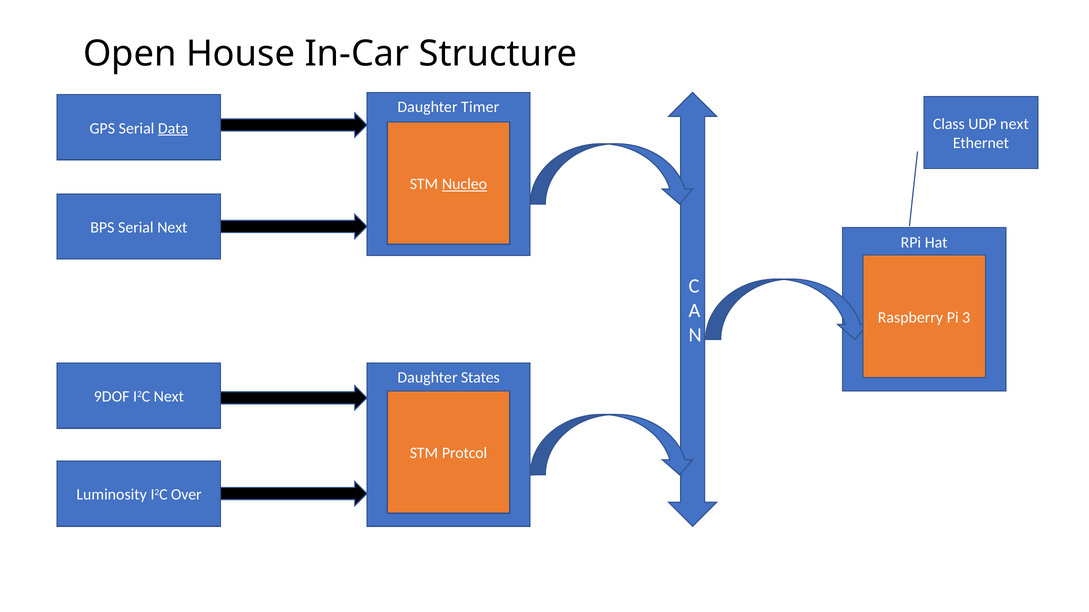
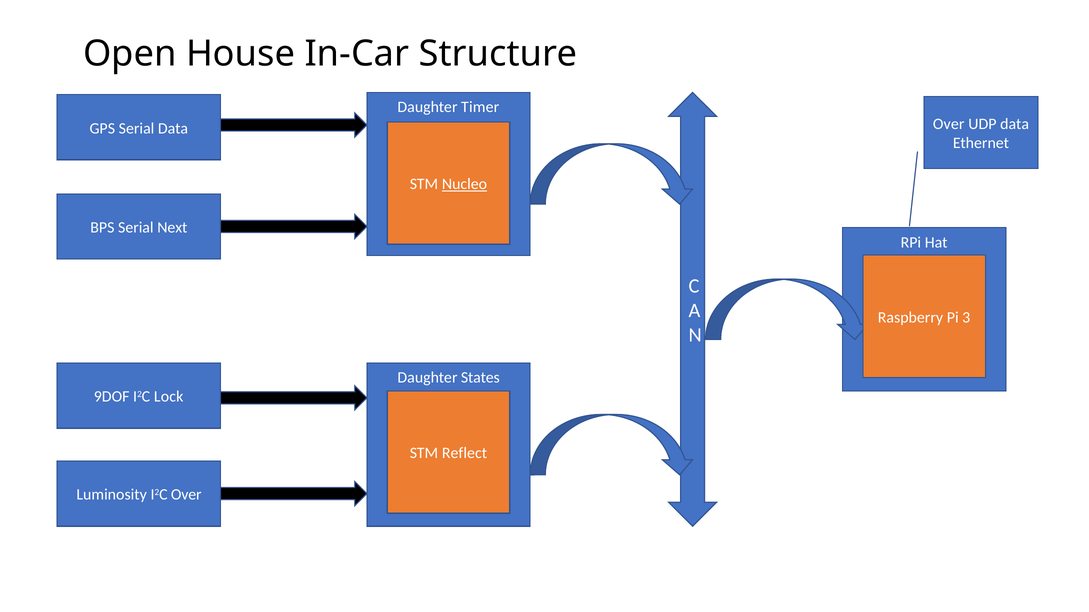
Class: Class -> Over (949, 124)
UDP next: next -> data (1015, 124)
Data underline: present -> none (173, 128)
I2C Next: Next -> Lock (169, 397)
Protcol: Protcol -> Reflect (464, 454)
